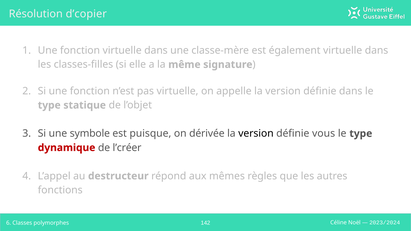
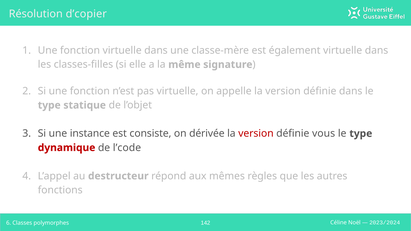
symbole: symbole -> instance (90, 134)
puisque: puisque -> consiste (150, 134)
version colour: black -> red (256, 134)
l’créer: l’créer -> l’code (127, 148)
